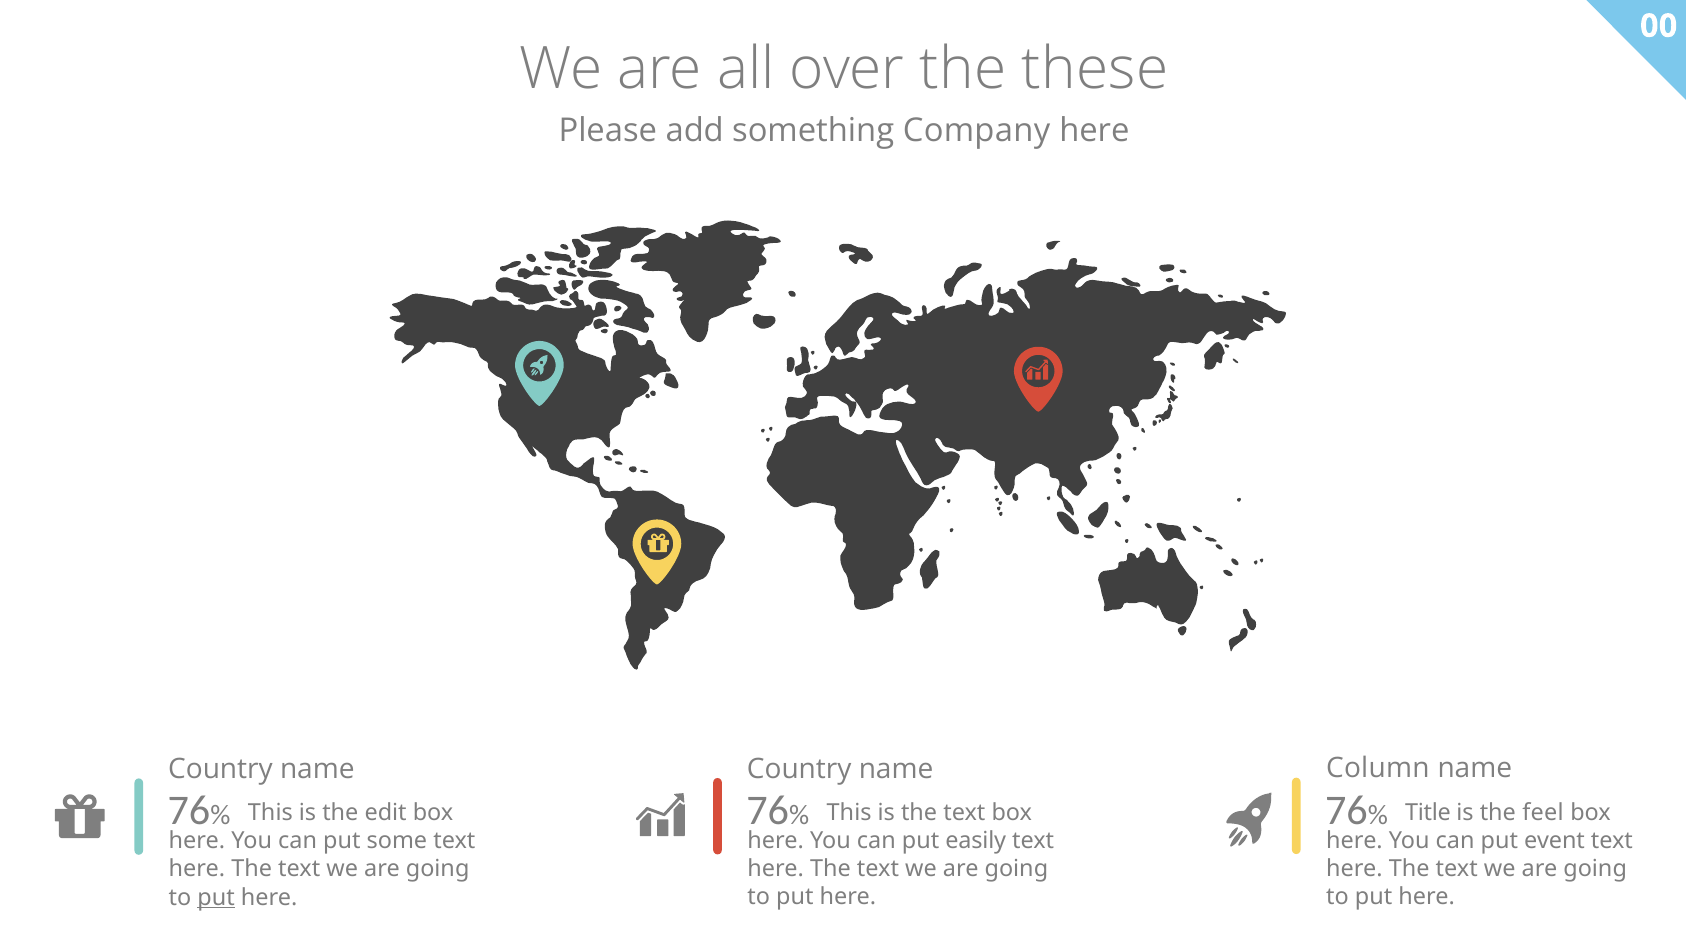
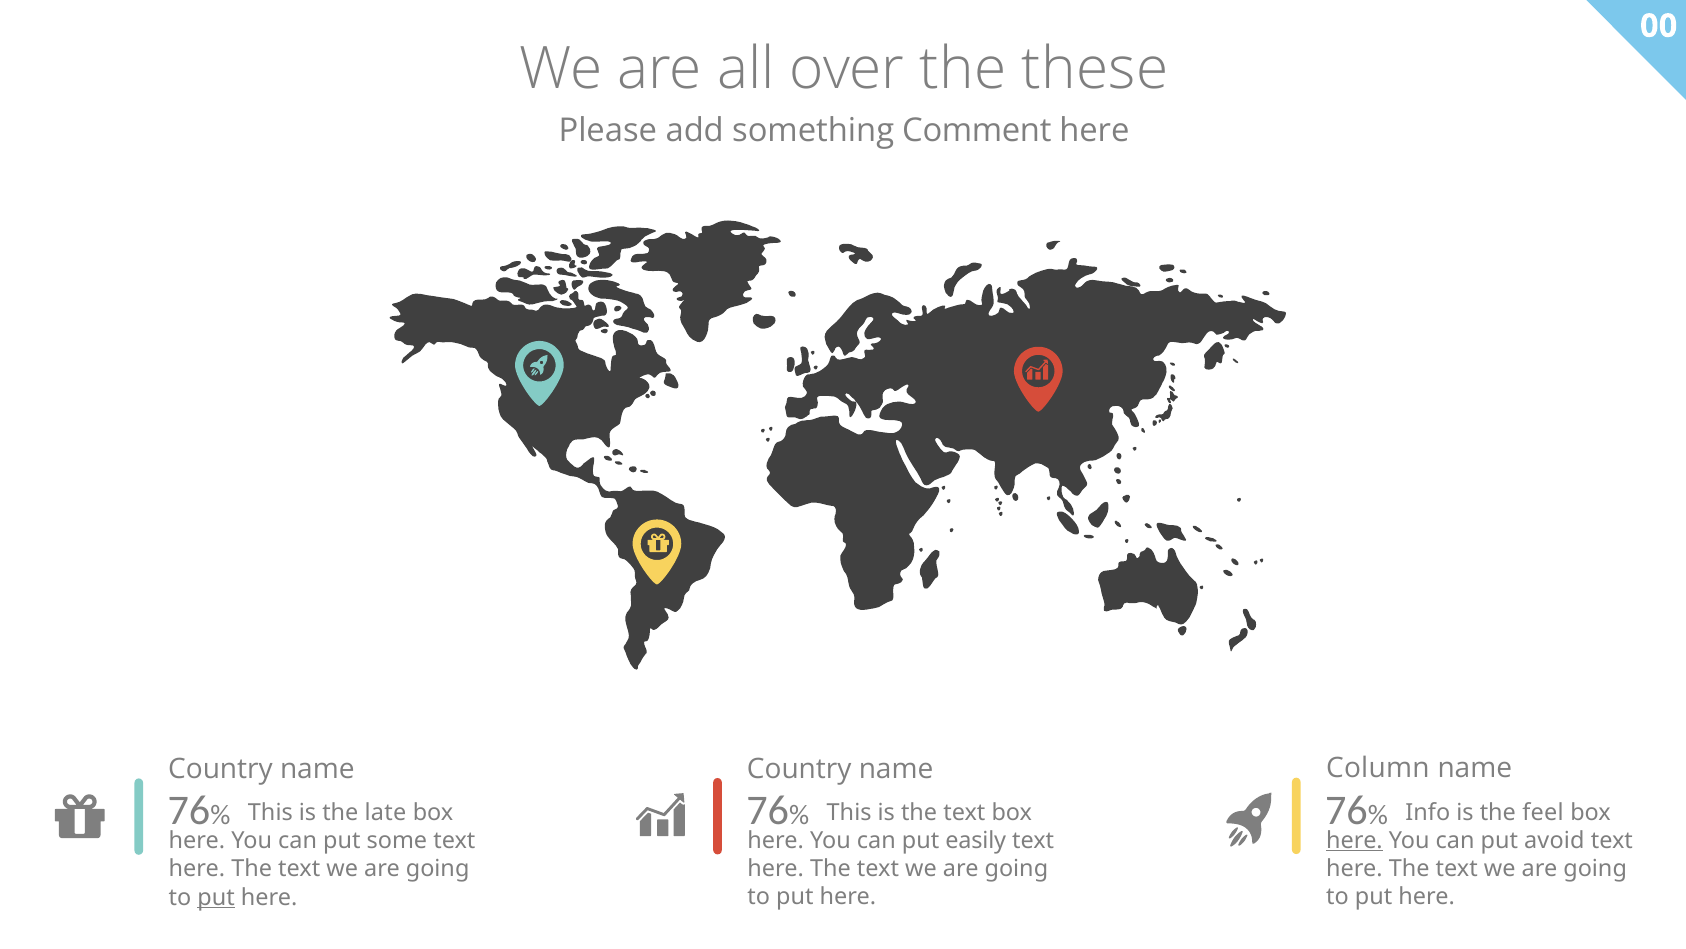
Company: Company -> Comment (977, 131)
Title: Title -> Info (1428, 812)
edit: edit -> late (385, 812)
here underline: none -> present (1354, 840)
event: event -> avoid (1554, 840)
